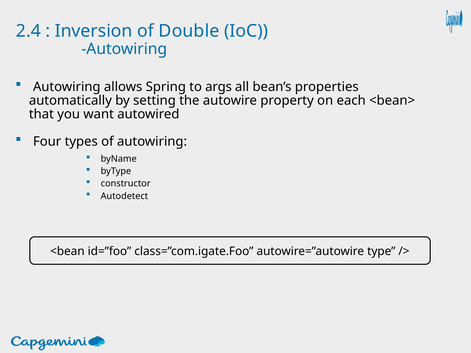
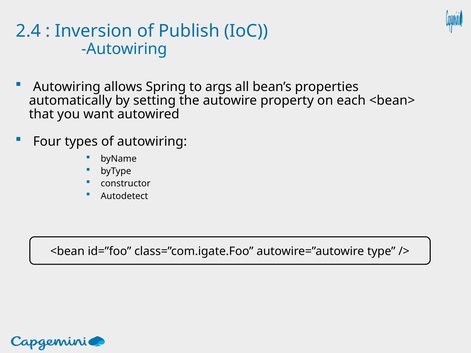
Double: Double -> Publish (189, 31)
